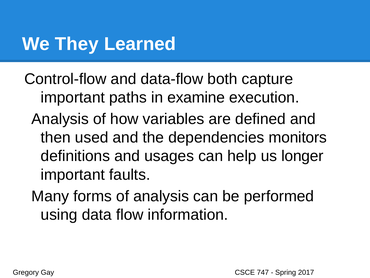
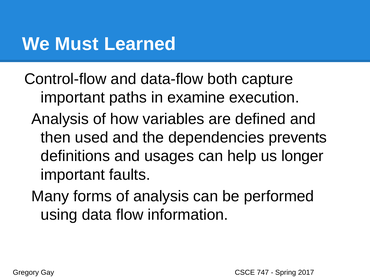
They: They -> Must (77, 44)
monitors: monitors -> prevents (298, 137)
